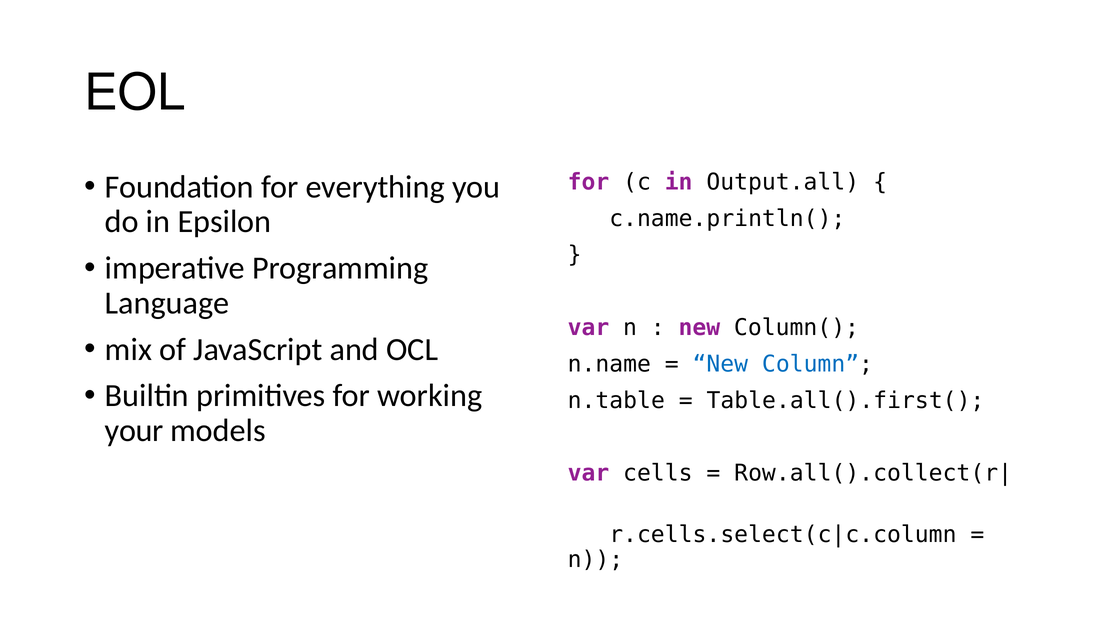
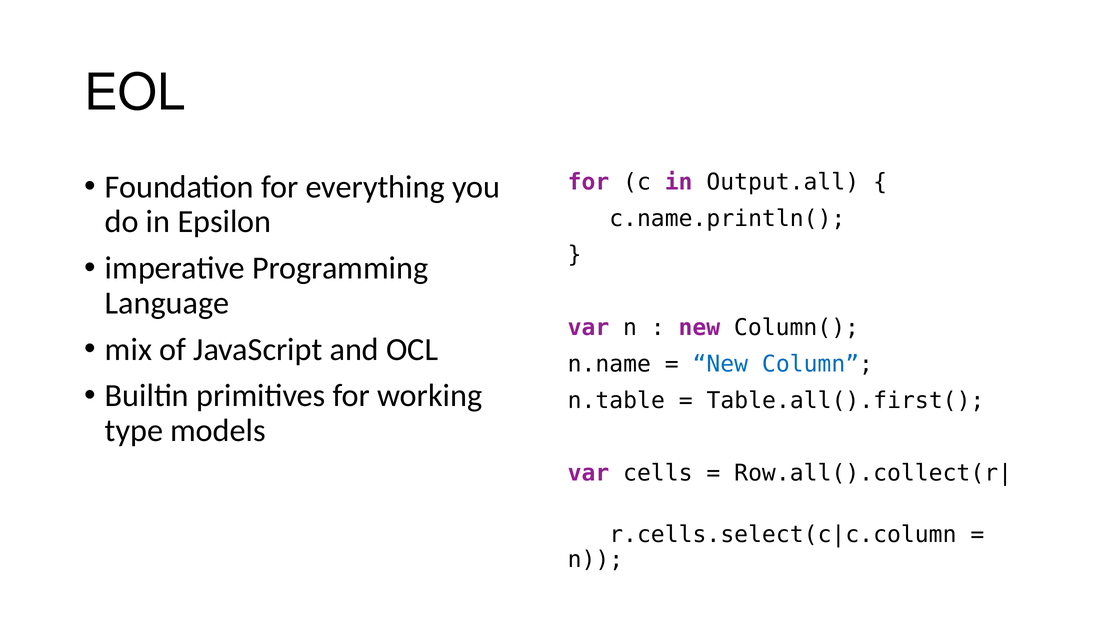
your: your -> type (134, 430)
